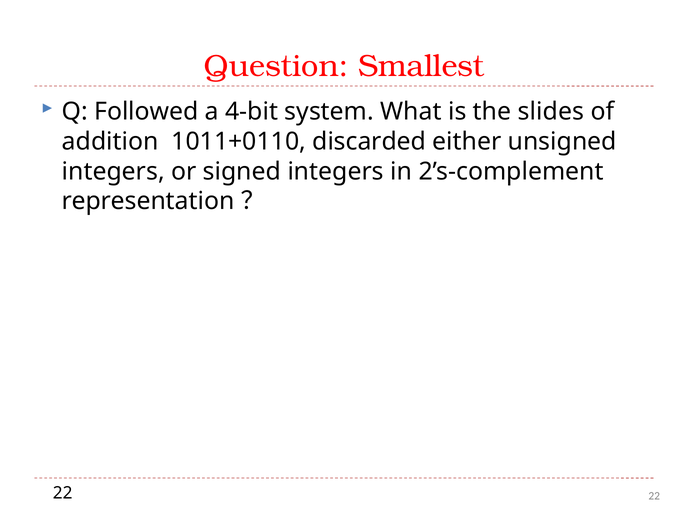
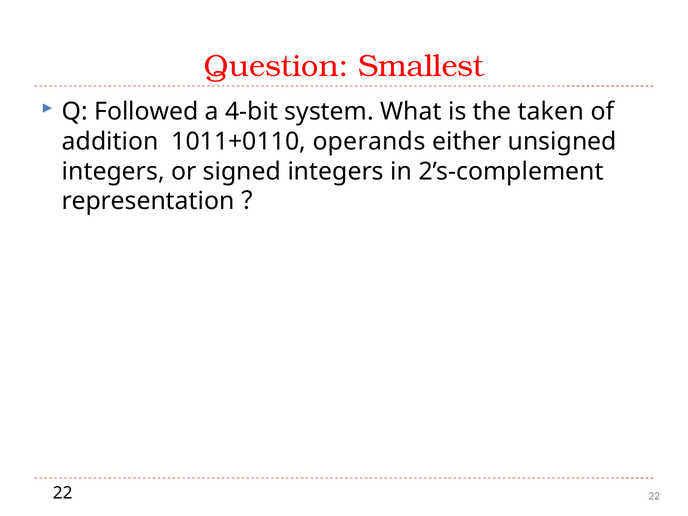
slides: slides -> taken (551, 112)
discarded: discarded -> operands (369, 142)
